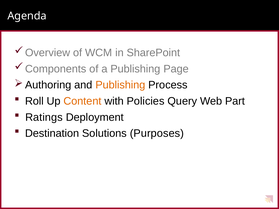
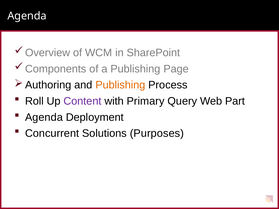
Content colour: orange -> purple (82, 101)
Policies: Policies -> Primary (146, 101)
Ratings: Ratings -> Agenda (44, 117)
Destination: Destination -> Concurrent (52, 134)
